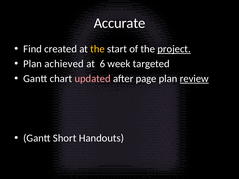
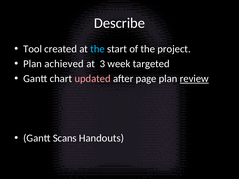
Accurate: Accurate -> Describe (119, 23)
Find: Find -> Tool (33, 49)
the colour: yellow -> light blue (97, 49)
project underline: present -> none (174, 49)
6: 6 -> 3 (102, 64)
Short: Short -> Scans (65, 138)
